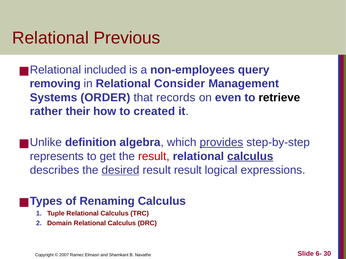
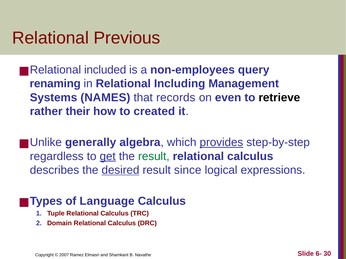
removing: removing -> renaming (55, 84)
Consider: Consider -> Including (180, 84)
ORDER: ORDER -> NAMES (105, 98)
definition: definition -> generally (91, 143)
represents: represents -> regardless (57, 157)
get underline: none -> present (108, 157)
result colour: red -> green (154, 157)
calculus underline: present -> none (250, 157)
result result: result -> since (188, 170)
Renaming: Renaming -> Language (107, 201)
